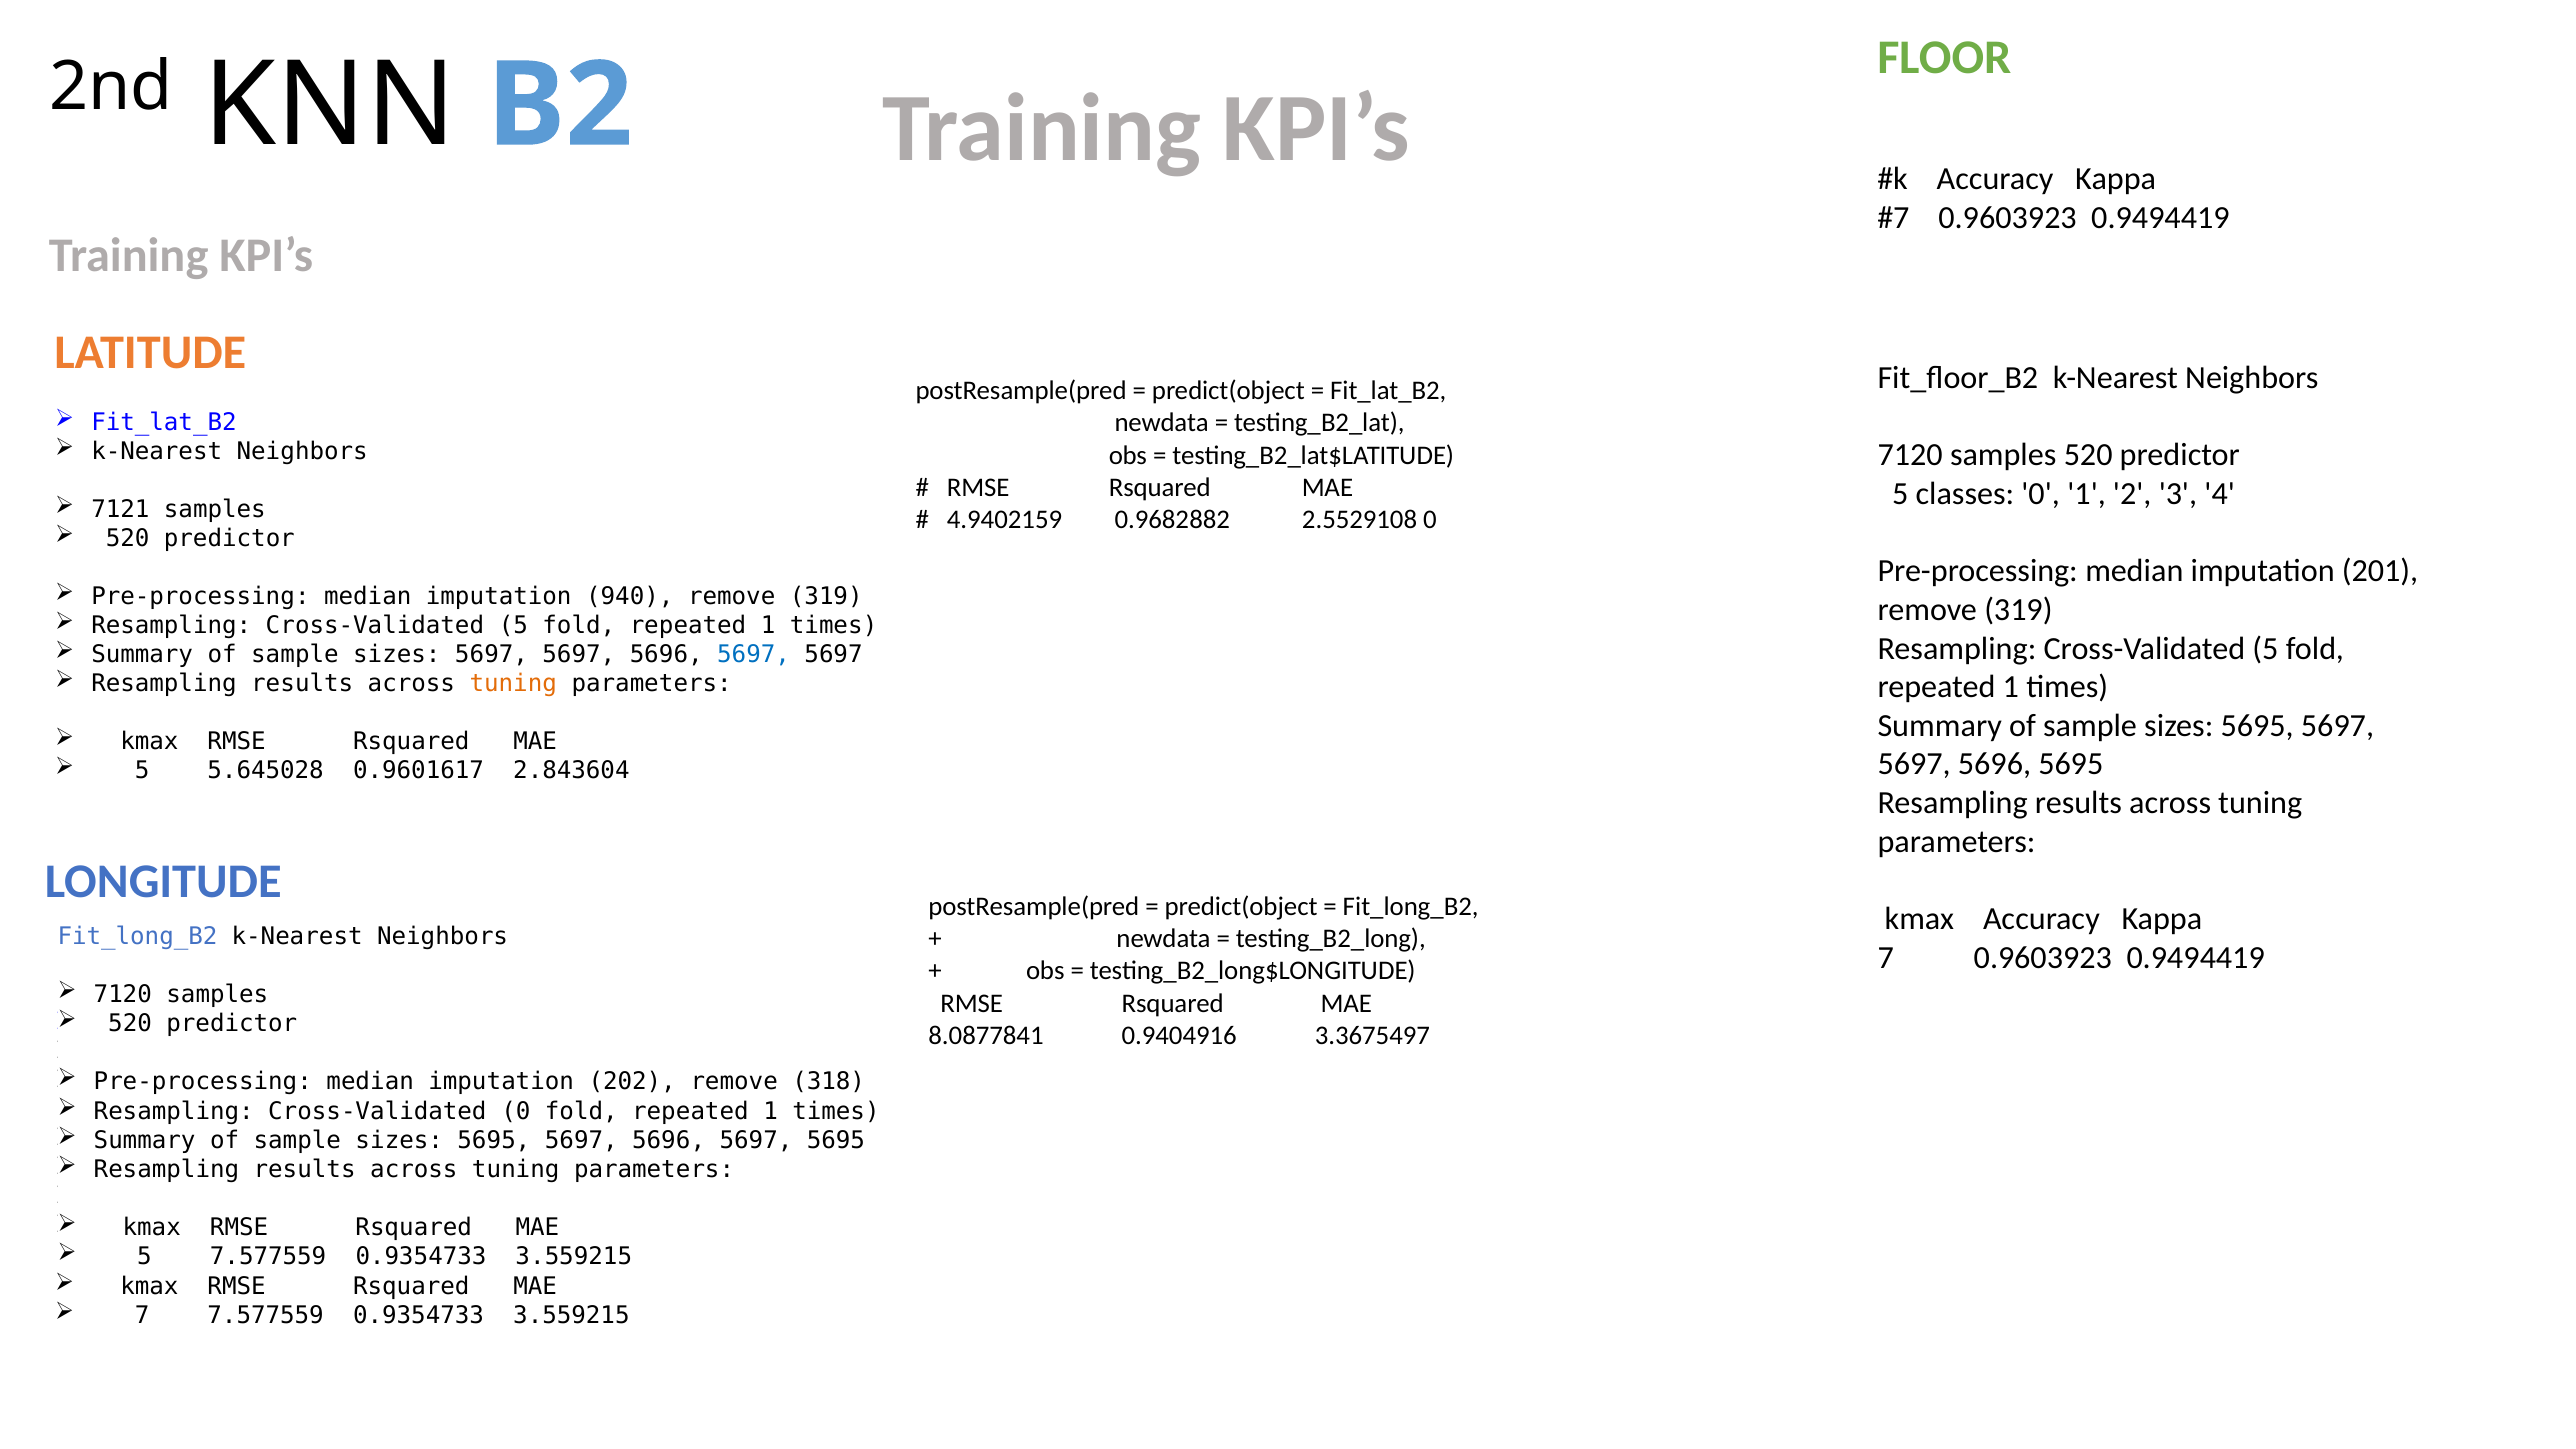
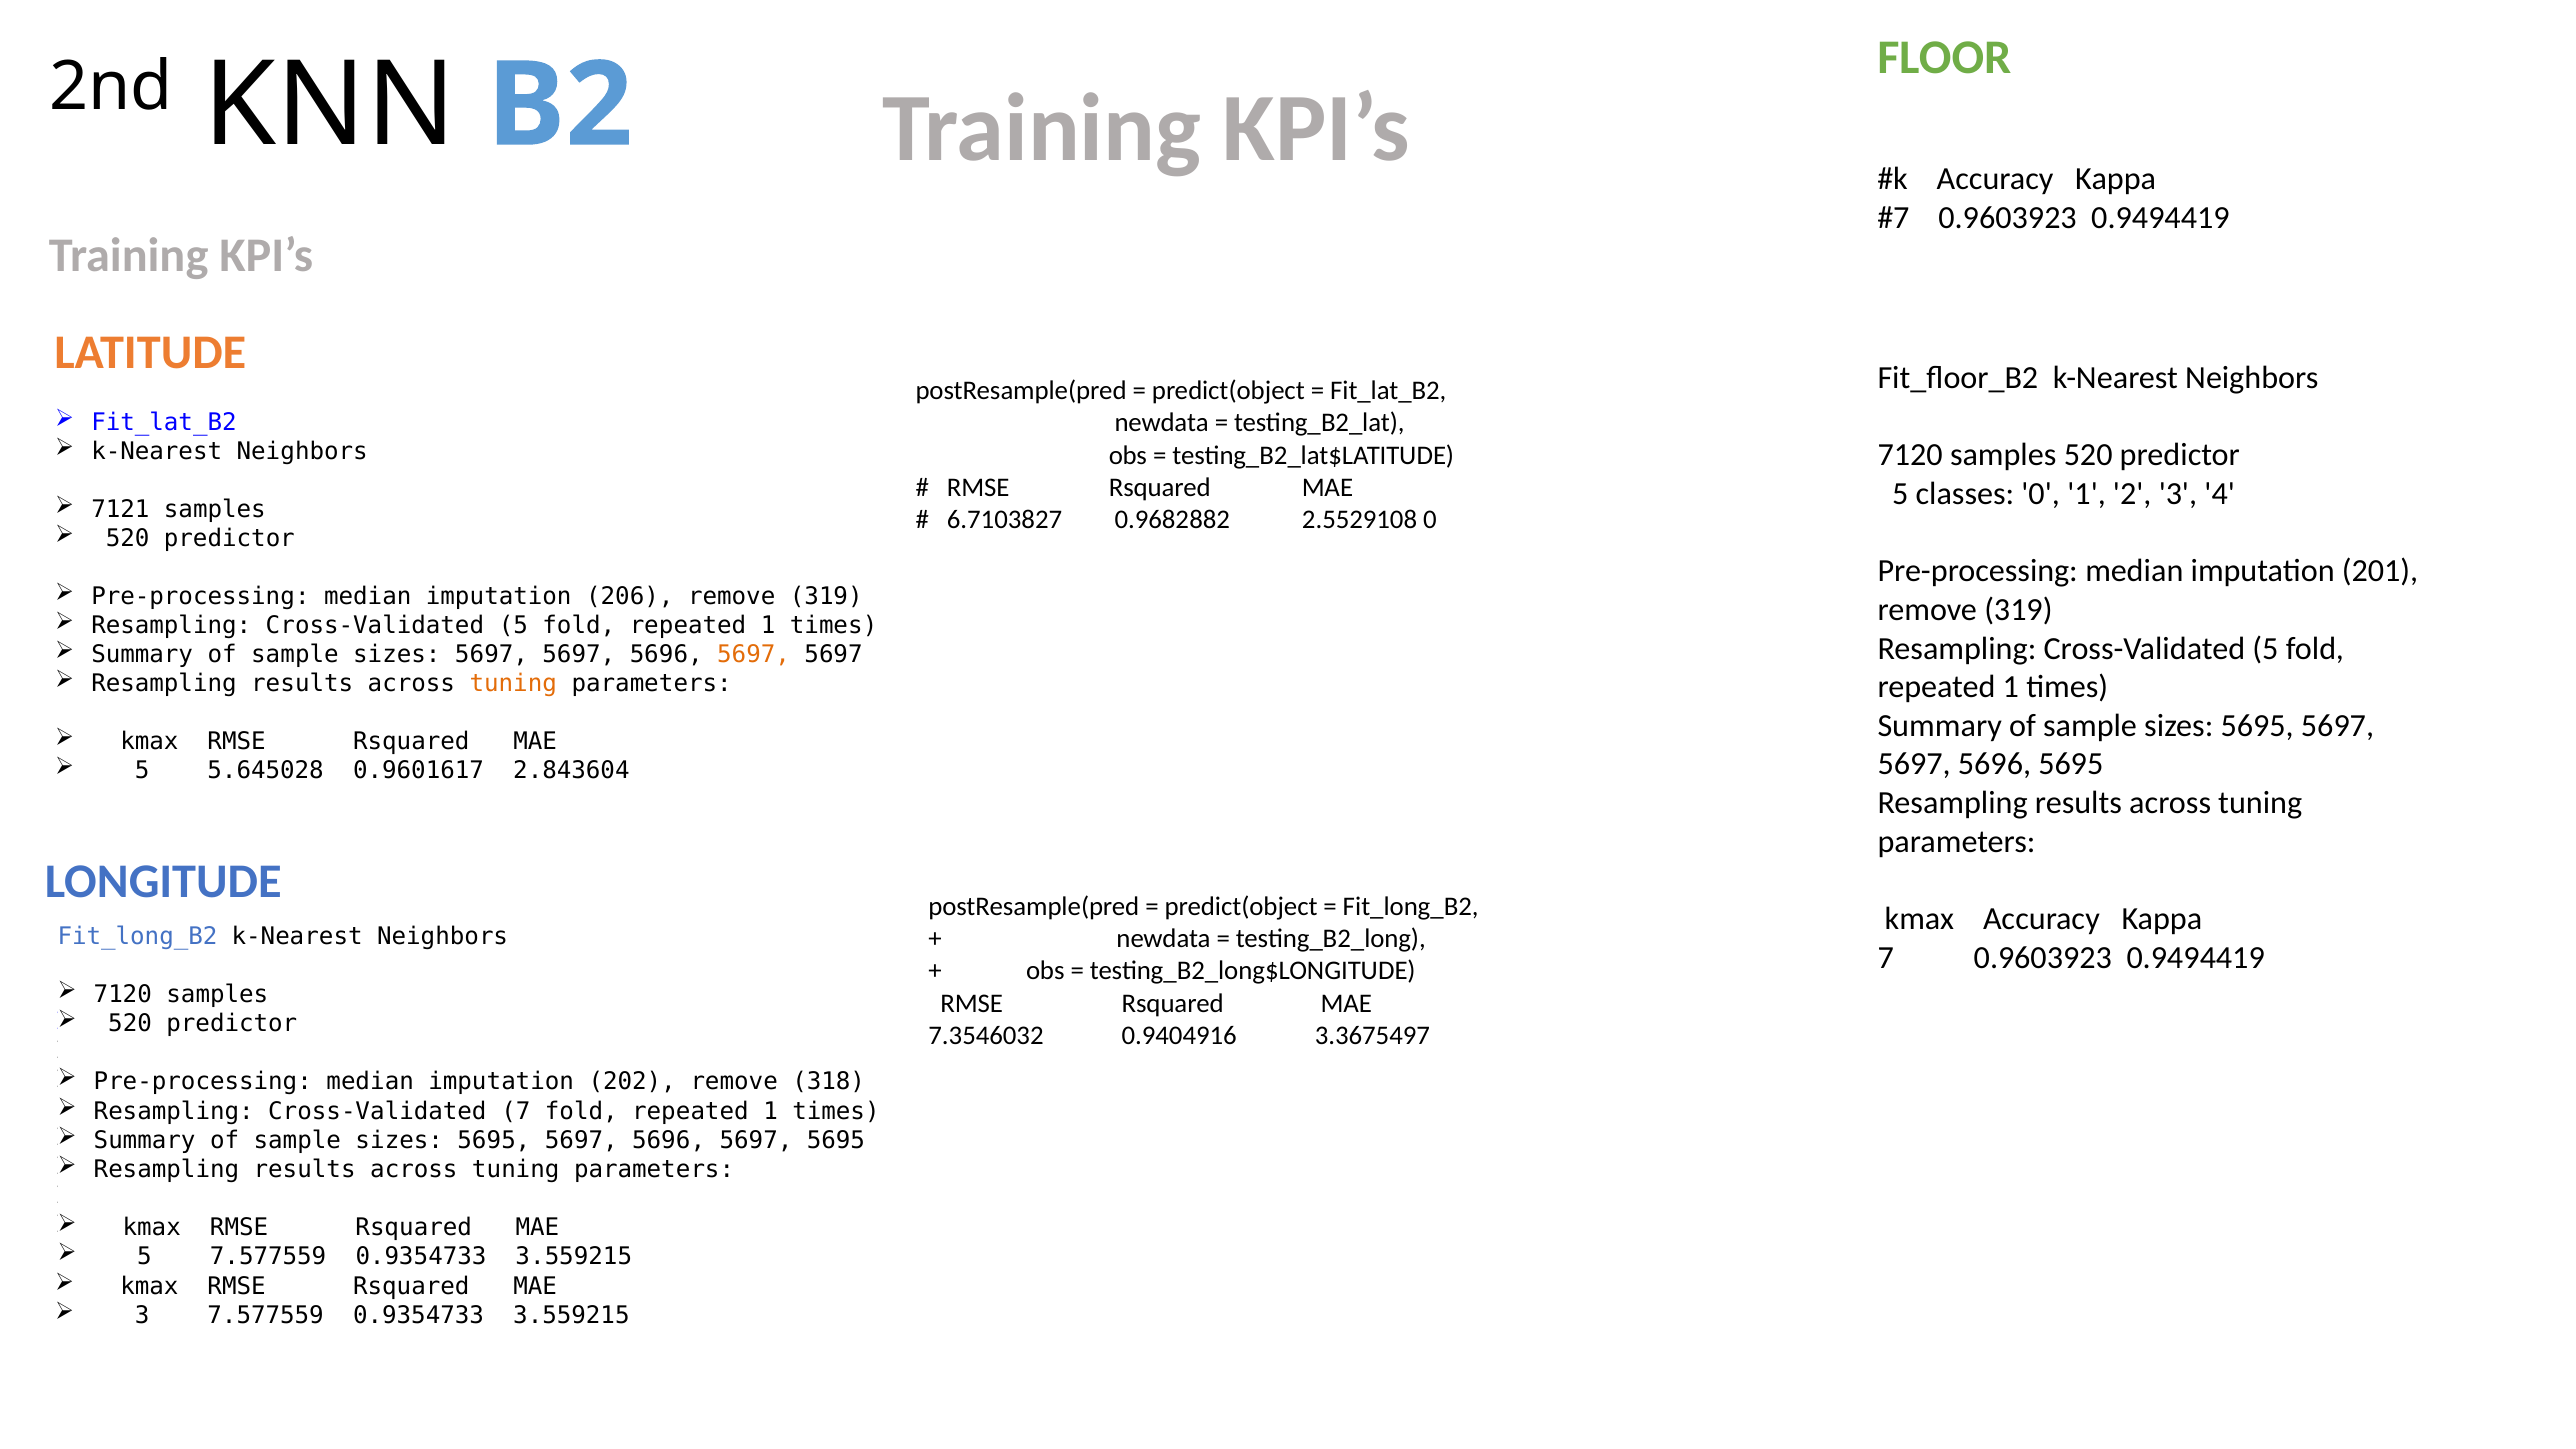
4.9402159: 4.9402159 -> 6.7103827 (1004, 520)
940: 940 -> 206 (630, 597)
5697 colour: blue -> orange (754, 655)
8.0877841: 8.0877841 -> 7.3546032 (986, 1036)
Cross-Validated 0: 0 -> 7 (516, 1111)
7: 7 -> 3 (142, 1316)
